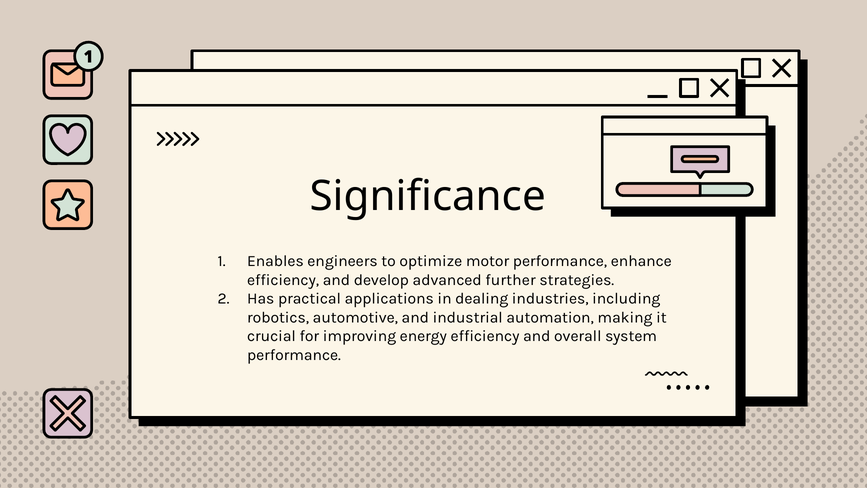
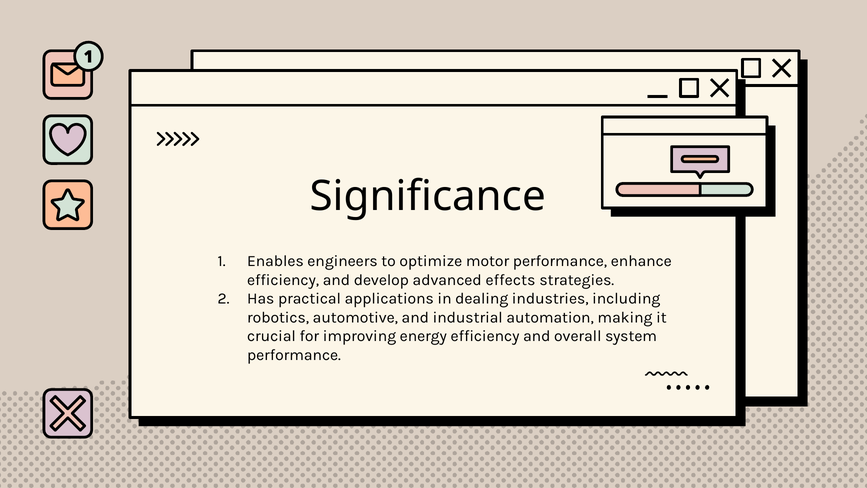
further: further -> effects (510, 280)
